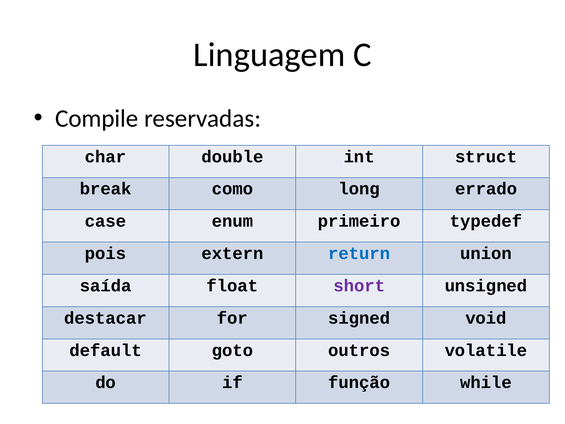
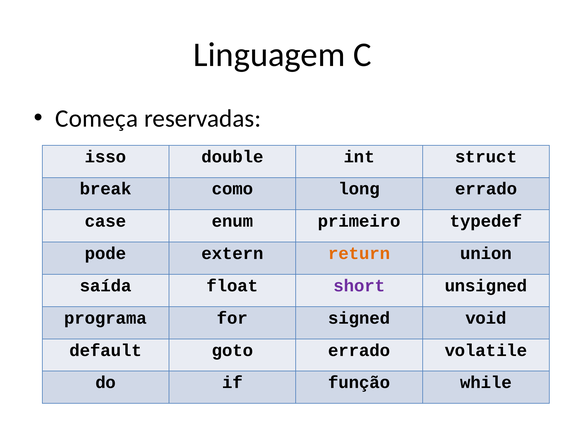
Compile: Compile -> Começa (97, 119)
char: char -> isso (106, 157)
pois: pois -> pode (106, 253)
return colour: blue -> orange (359, 253)
destacar: destacar -> programa (106, 318)
goto outros: outros -> errado (359, 350)
